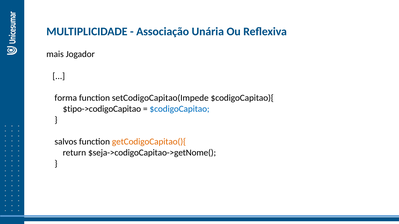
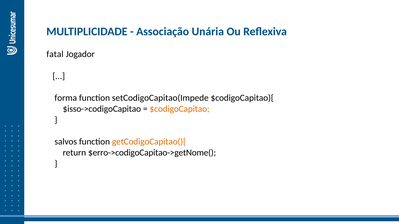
mais: mais -> fatal (55, 54)
$tipo->codigoCapitao: $tipo->codigoCapitao -> $isso->codigoCapitao (102, 109)
$codigoCapitao colour: blue -> orange (180, 109)
$seja->codigoCapitao->getNome(: $seja->codigoCapitao->getNome( -> $erro->codigoCapitao->getNome( (152, 153)
